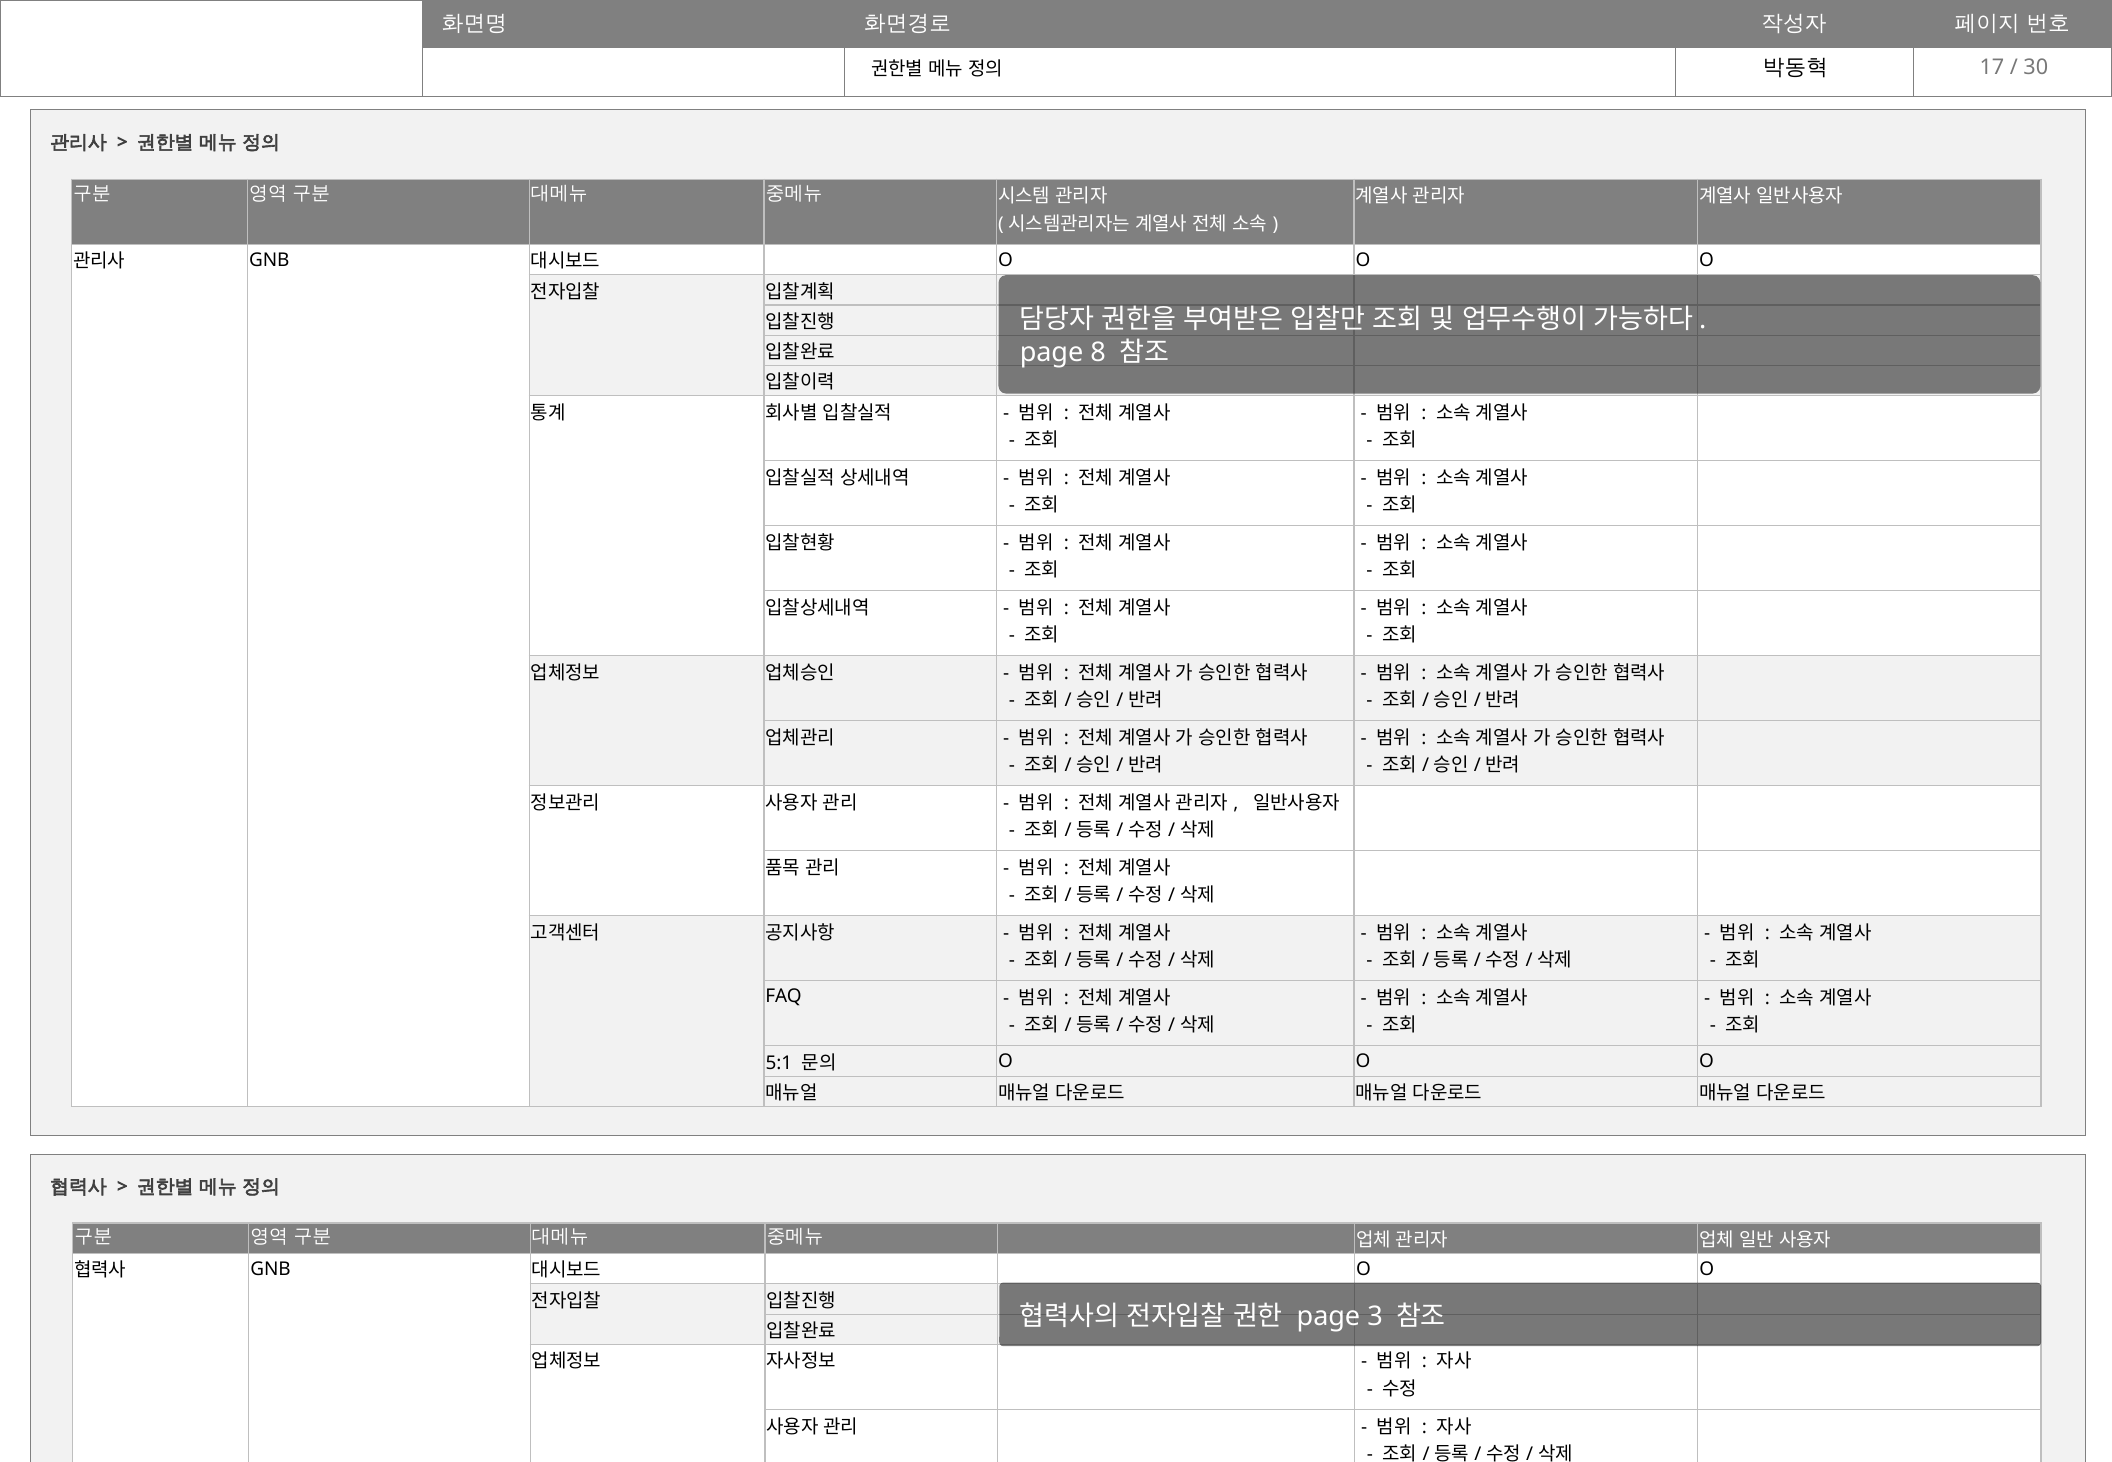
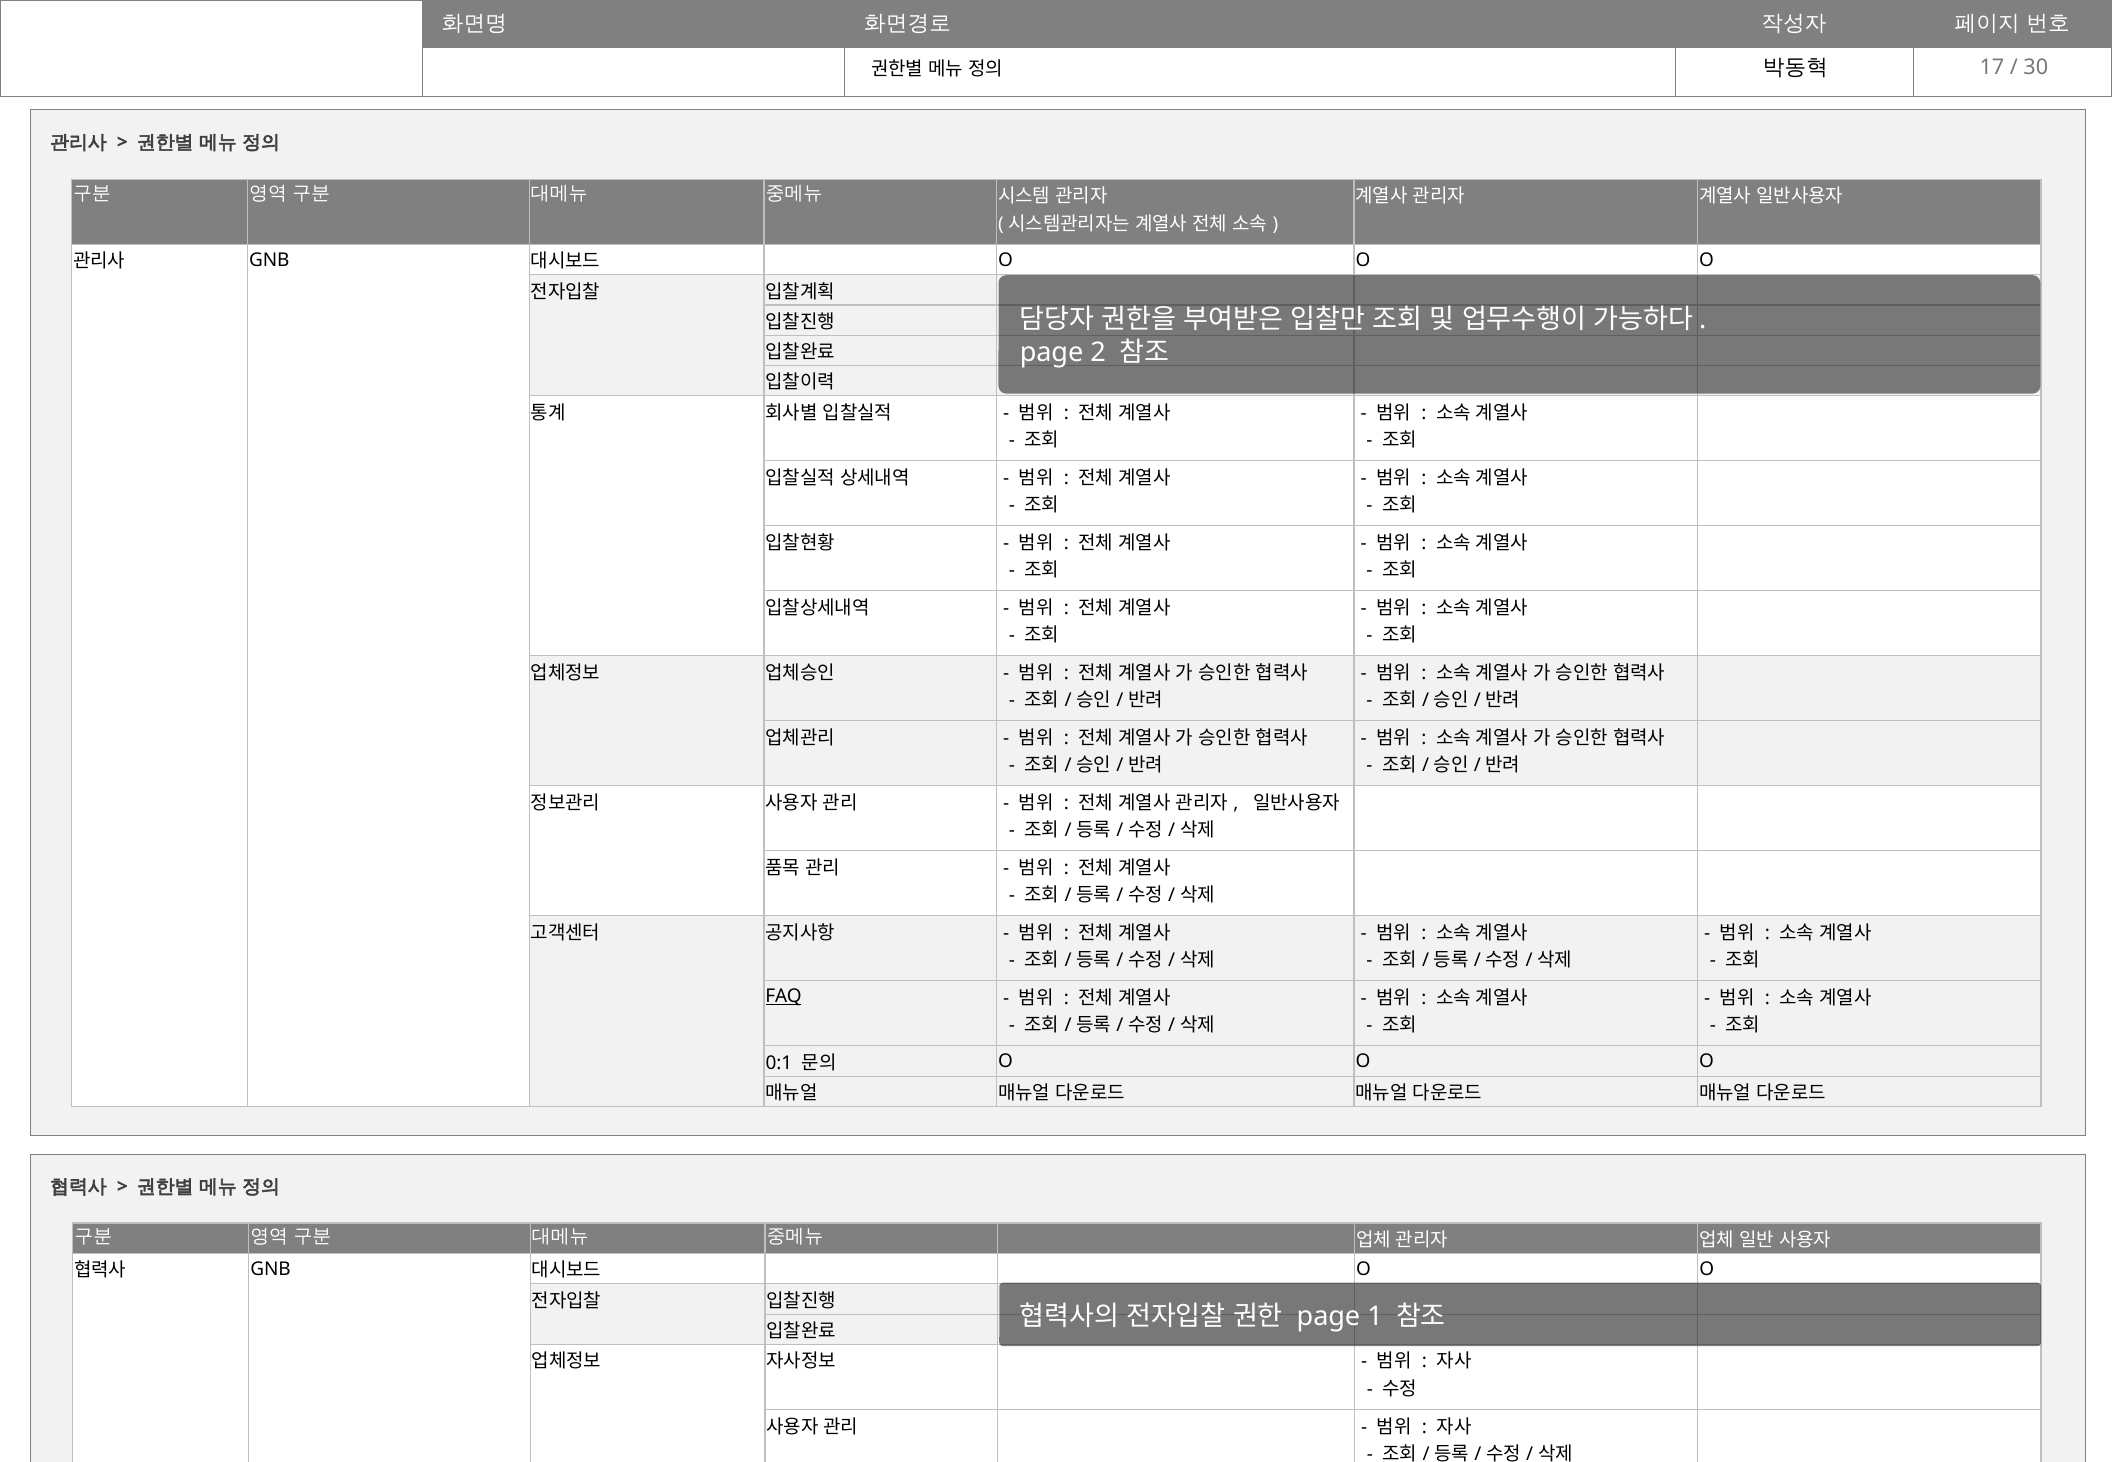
8: 8 -> 2 (1098, 352)
FAQ underline: none -> present (784, 996)
5:1: 5:1 -> 0:1 (779, 1063)
3: 3 -> 1 (1375, 1316)
